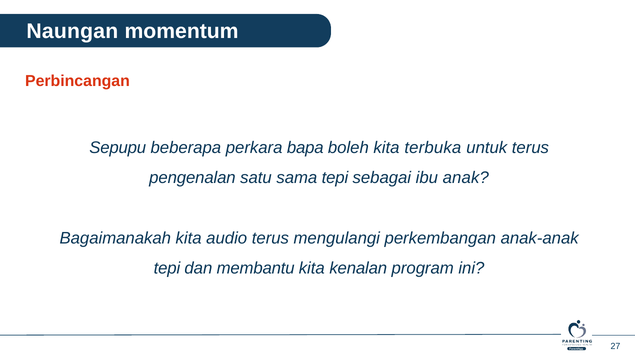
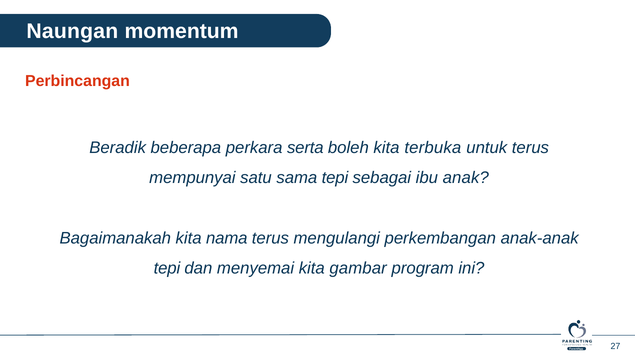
Sepupu: Sepupu -> Beradik (118, 148)
bapa: bapa -> serta (305, 148)
pengenalan: pengenalan -> mempunyai (192, 178)
audio: audio -> nama (227, 238)
membantu: membantu -> menyemai (256, 268)
kenalan: kenalan -> gambar (358, 268)
